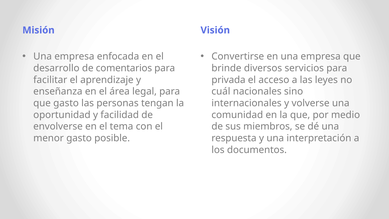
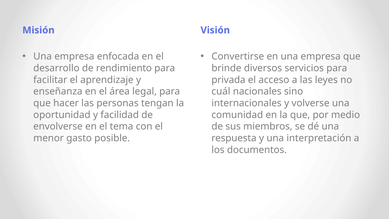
comentarios: comentarios -> rendimiento (124, 68)
que gasto: gasto -> hacer (66, 103)
